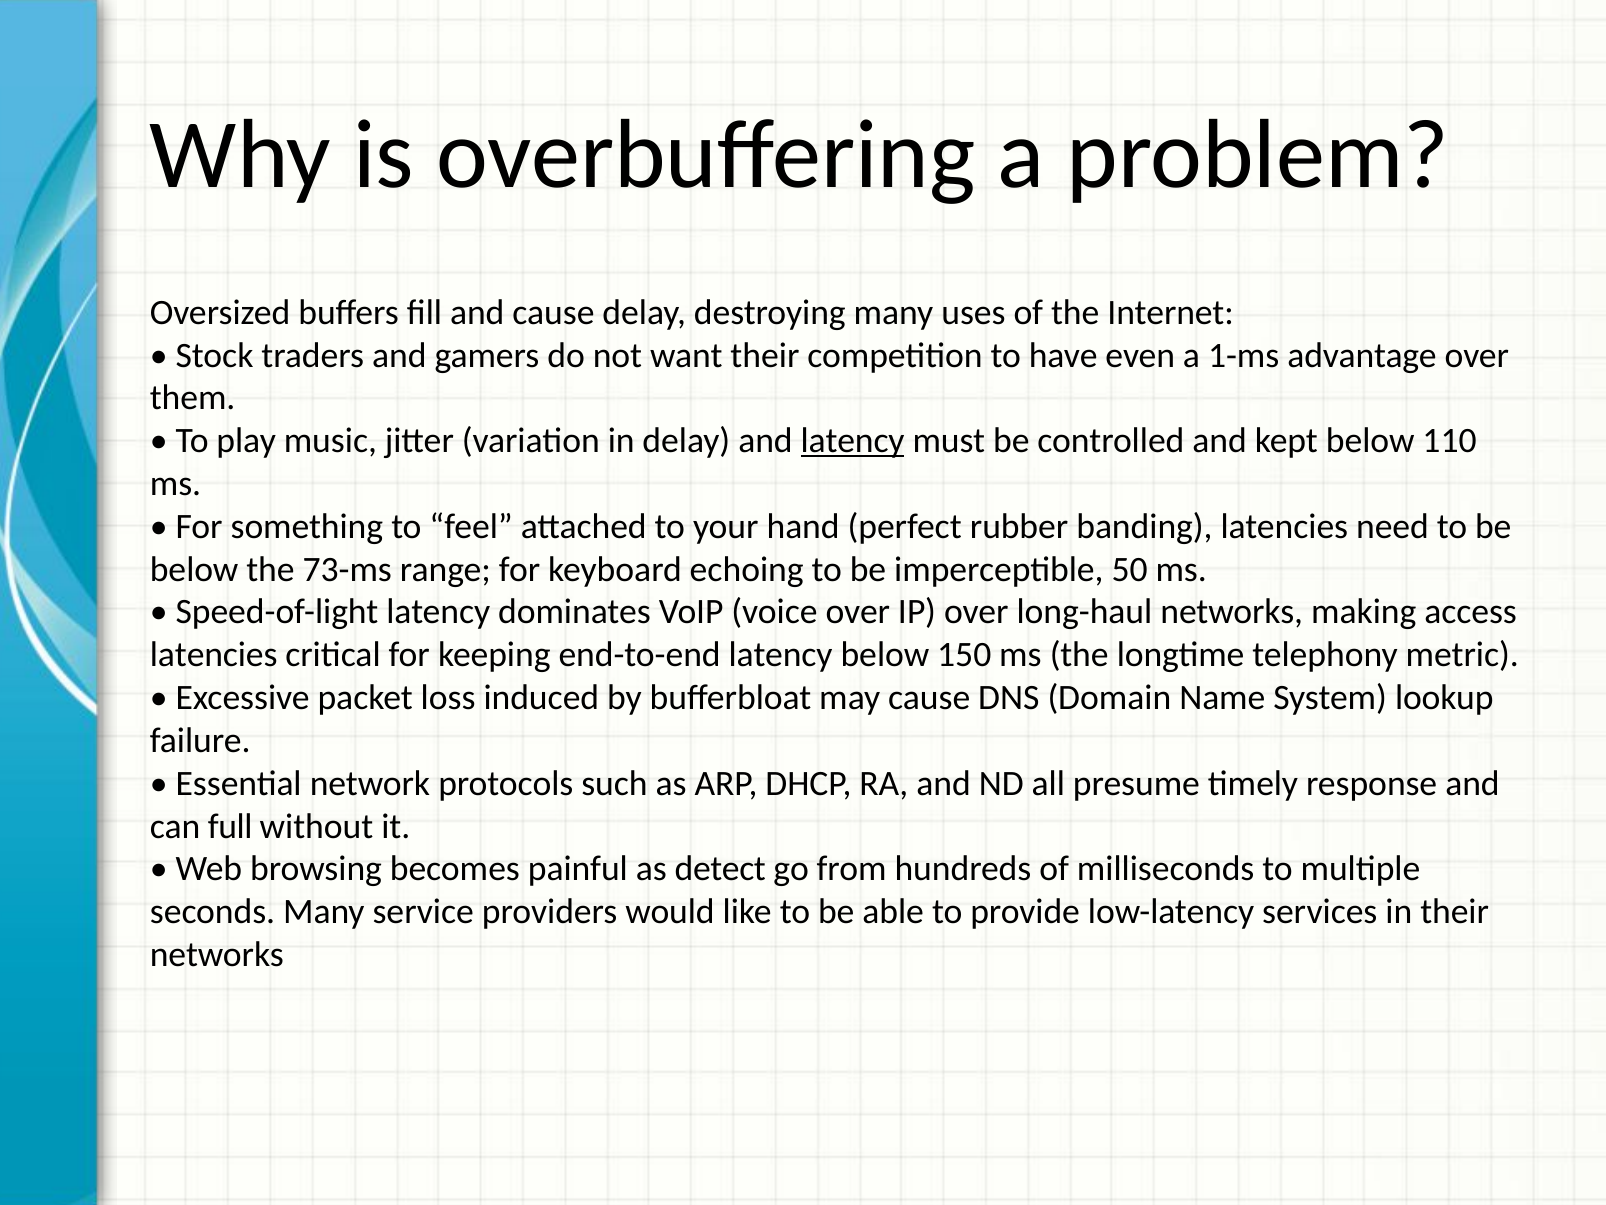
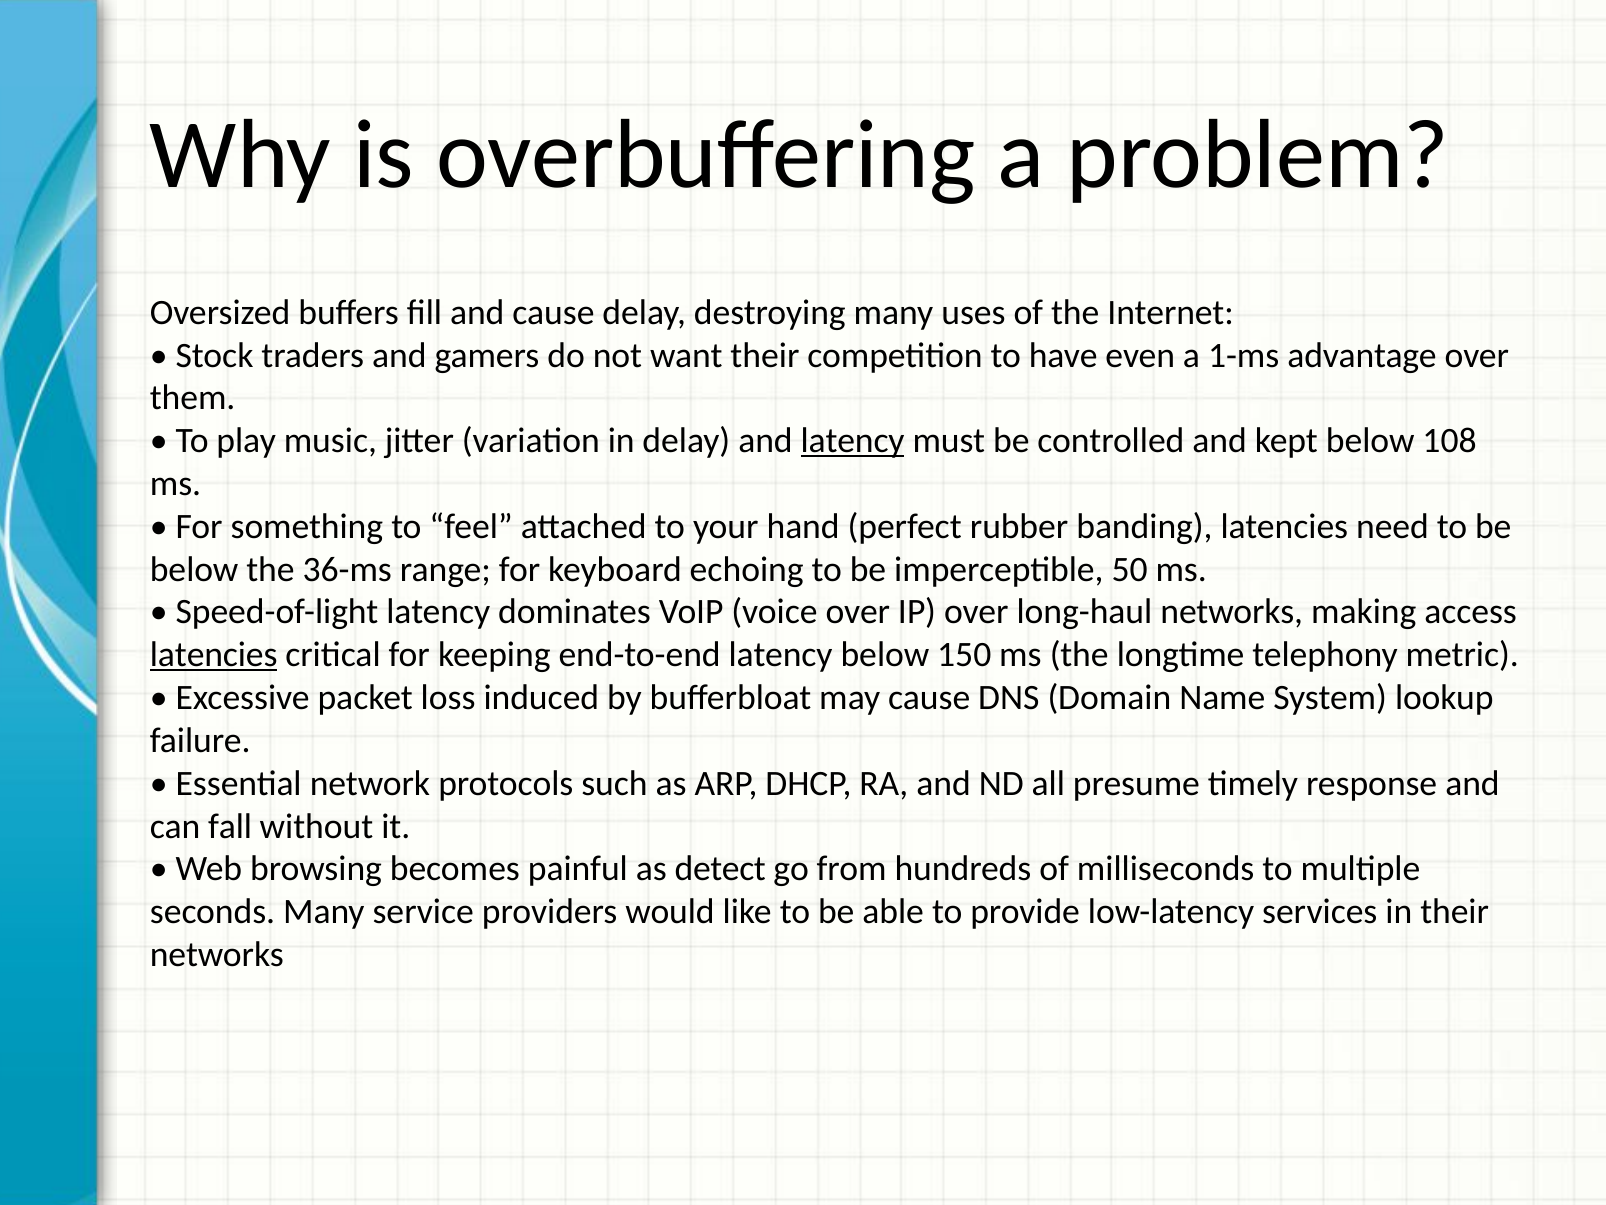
110: 110 -> 108 (1450, 441)
73-ms: 73-ms -> 36-ms (347, 569)
latencies underline: none -> present (214, 655)
full: full -> fall (230, 826)
